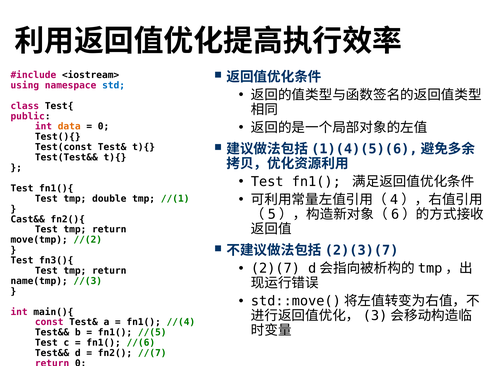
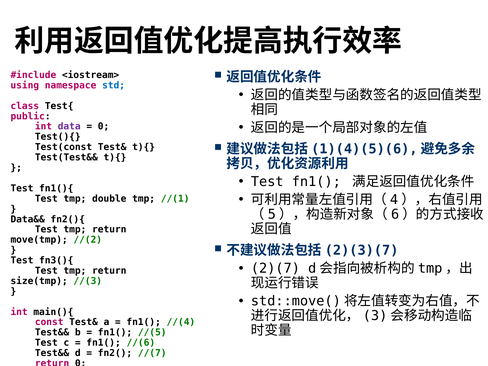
data colour: orange -> purple (69, 127)
Cast&&: Cast&& -> Data&& (28, 219)
name(tmp: name(tmp -> size(tmp (39, 281)
